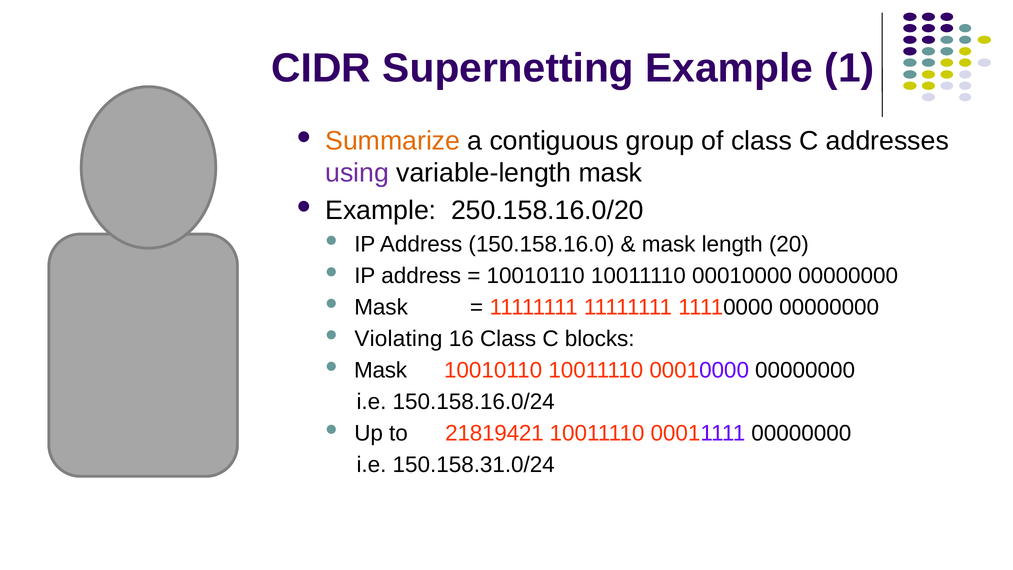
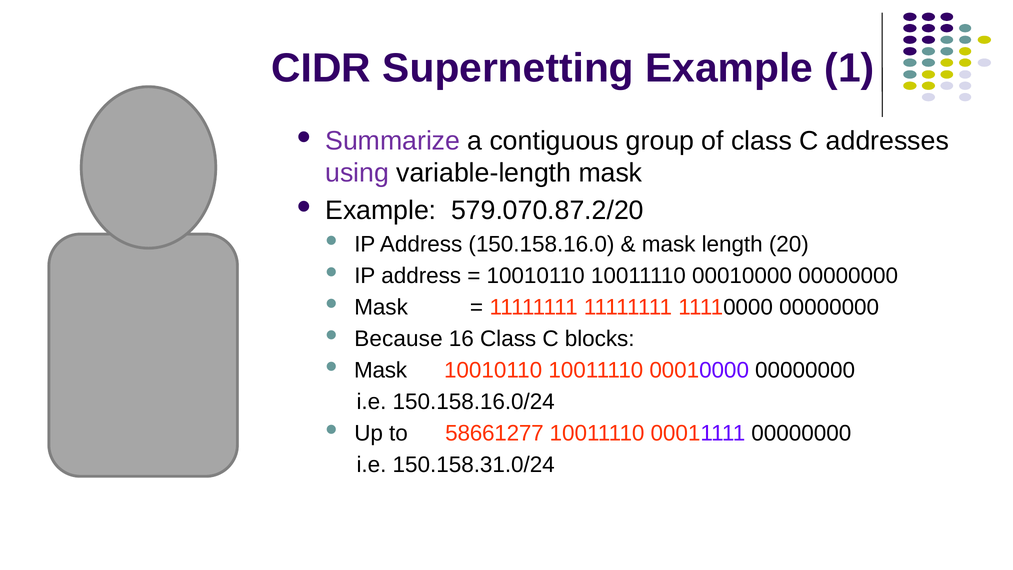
Summarize colour: orange -> purple (393, 141)
250.158.16.0/20: 250.158.16.0/20 -> 579.070.87.2/20 (547, 210)
Violating: Violating -> Because (398, 339)
21819421: 21819421 -> 58661277 (494, 433)
